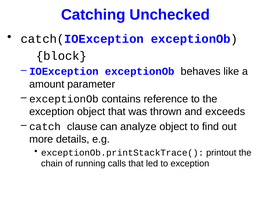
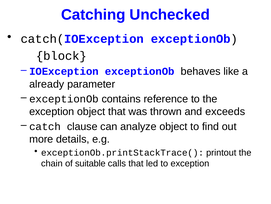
amount: amount -> already (47, 84)
running: running -> suitable (90, 163)
